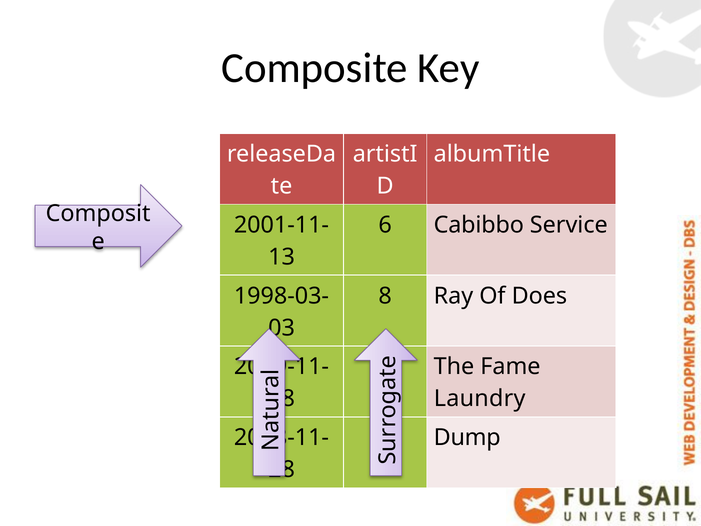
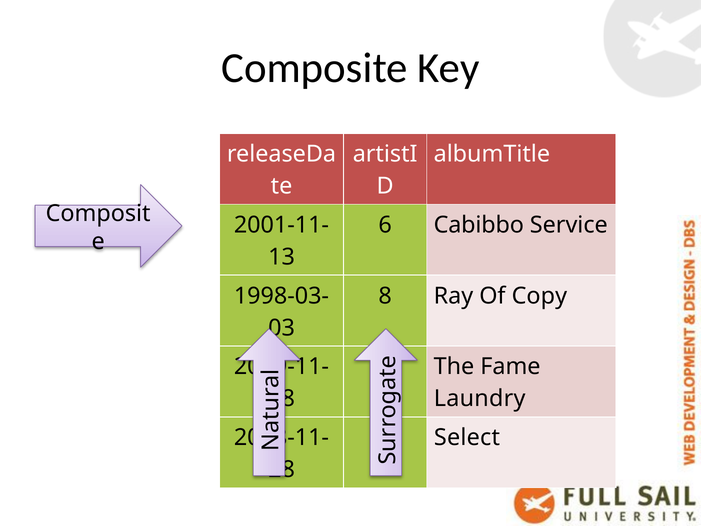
Does: Does -> Copy (539, 296)
Dump: Dump -> Select (467, 437)
